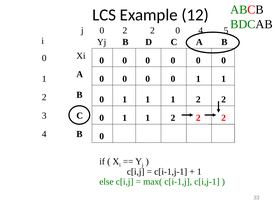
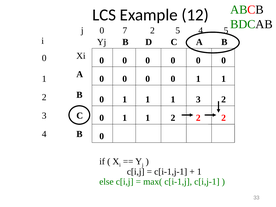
0 2: 2 -> 7 (125, 31)
2 0: 0 -> 5 (178, 31)
2: 2 -> 3 (198, 100)
